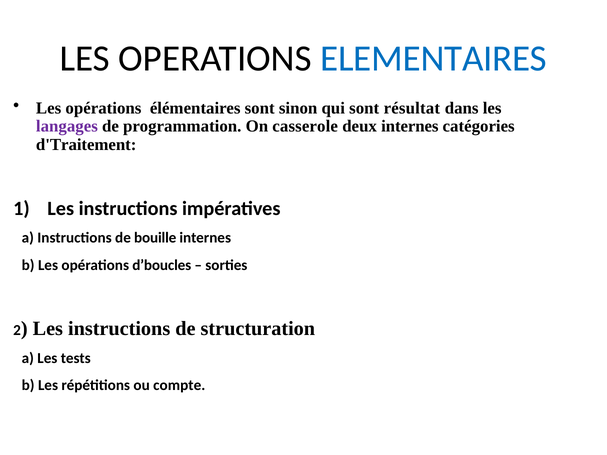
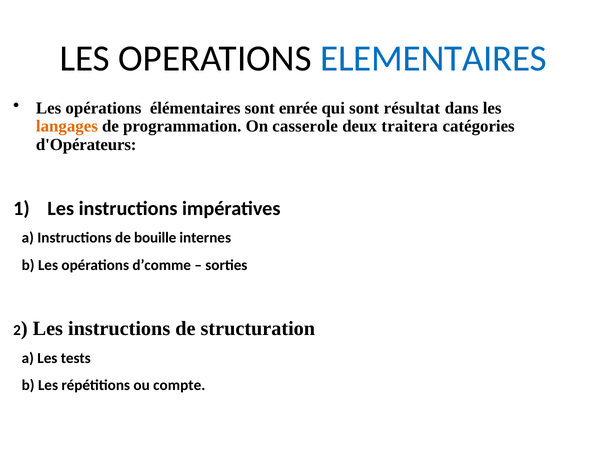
sinon: sinon -> enrée (298, 108)
langages colour: purple -> orange (67, 126)
deux internes: internes -> traitera (410, 126)
d'Traitement: d'Traitement -> d'Opérateurs (86, 145)
d’boucles: d’boucles -> d’comme (162, 265)
